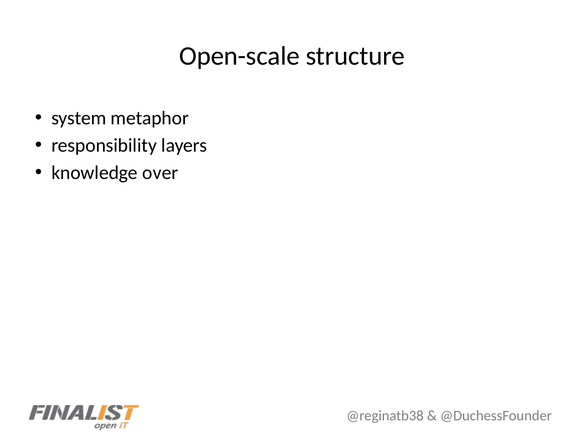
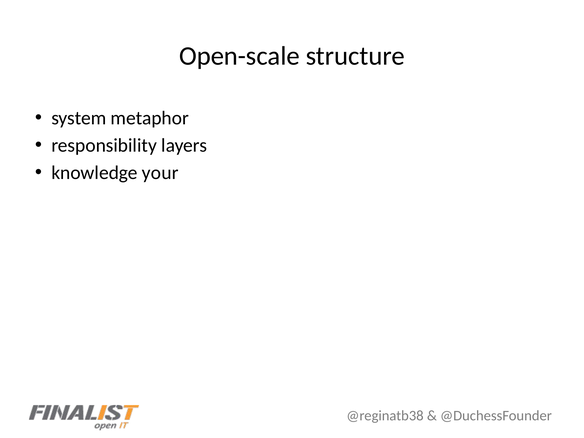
over: over -> your (160, 173)
